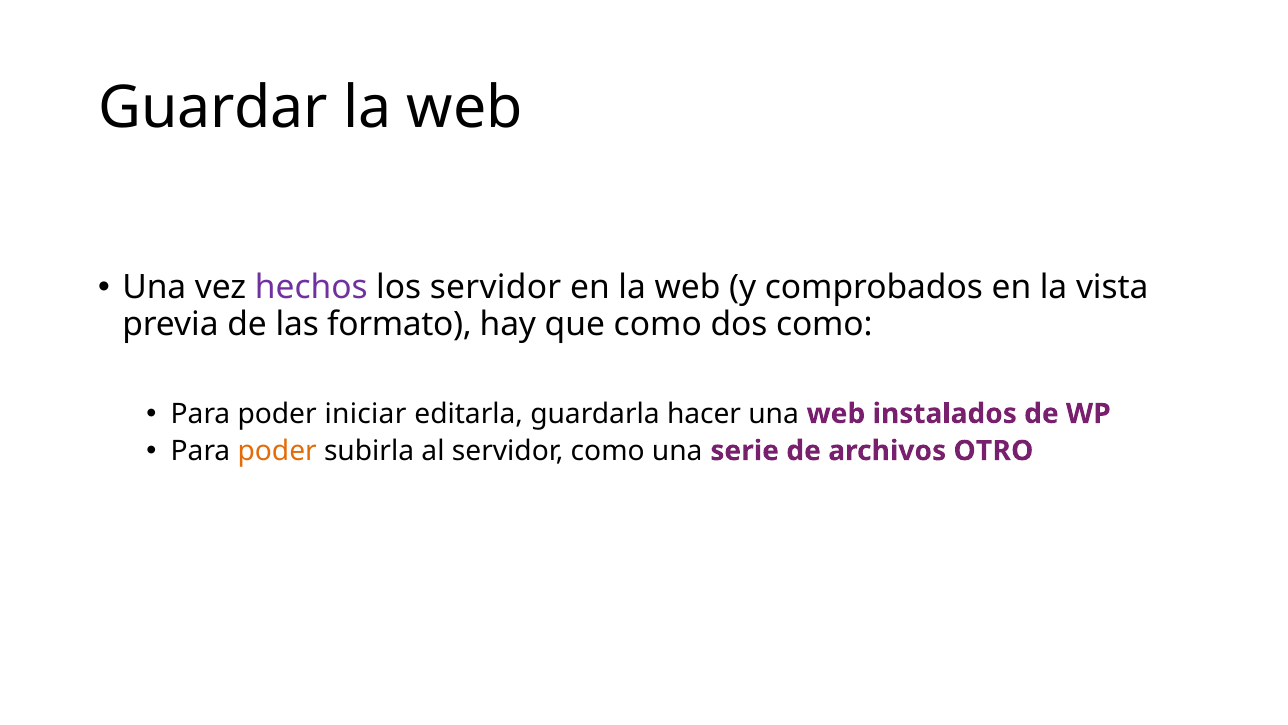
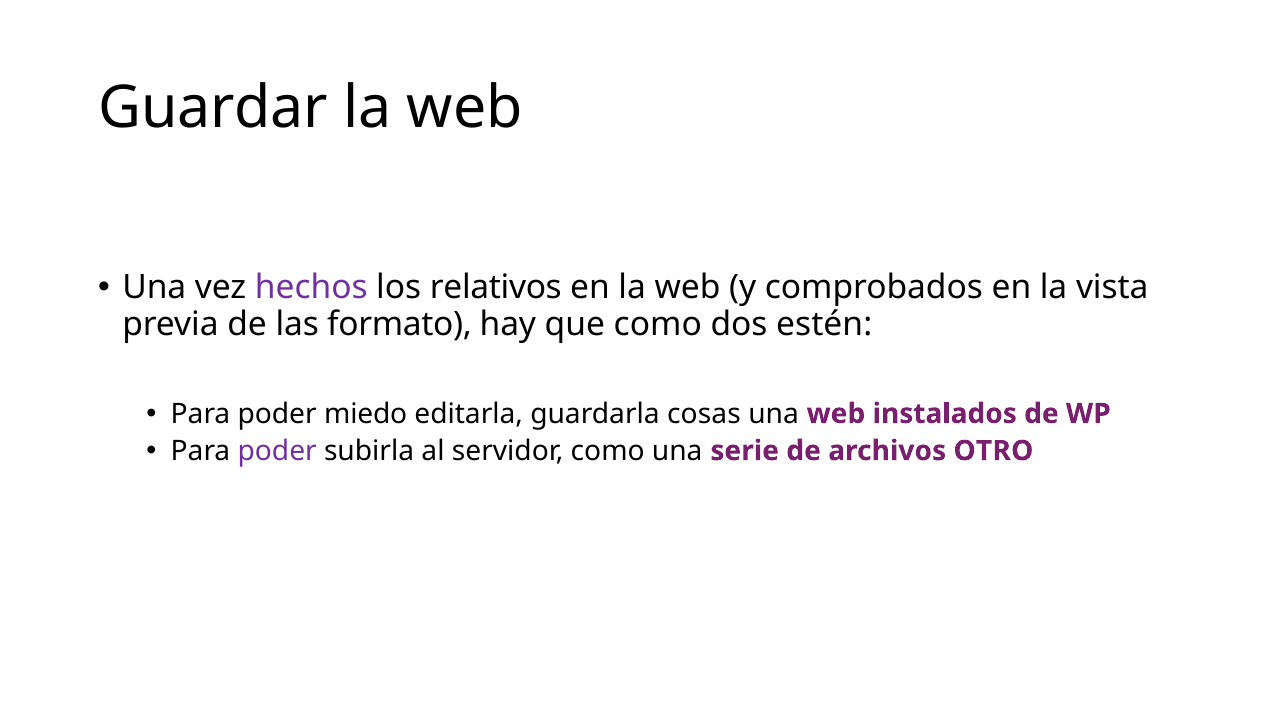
los servidor: servidor -> relativos (496, 288)
dos como: como -> estén (824, 324)
iniciar: iniciar -> miedo (366, 413)
hacer: hacer -> cosas (704, 413)
poder colour: orange -> purple (277, 451)
